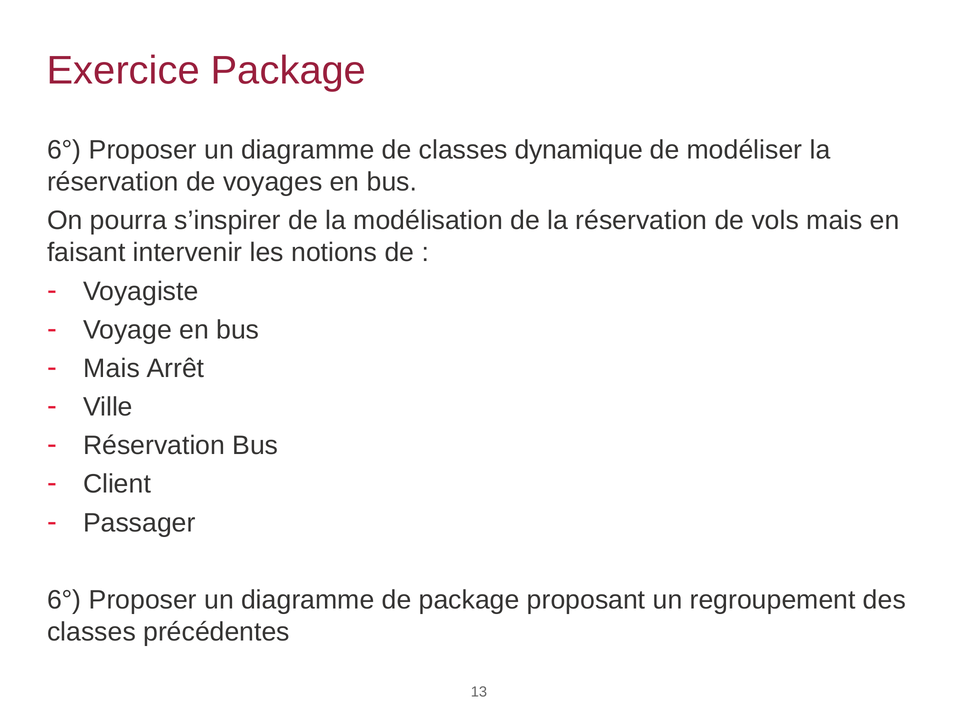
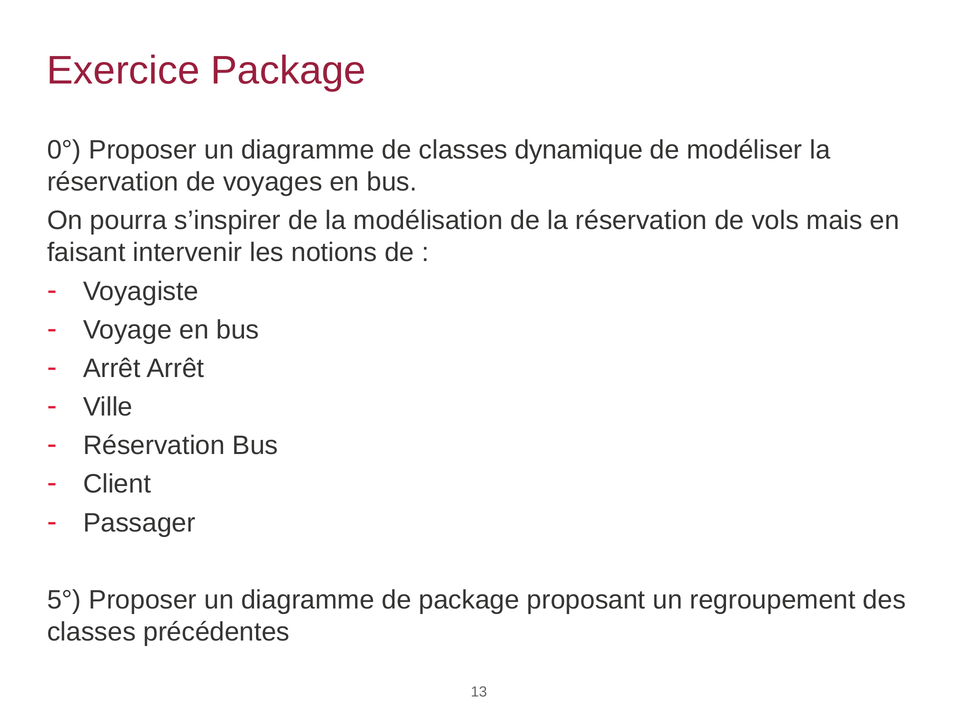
6°: 6° -> 0° (64, 150)
Mais: Mais -> Arrêt (112, 369)
6°: 6° -> 5° (64, 600)
